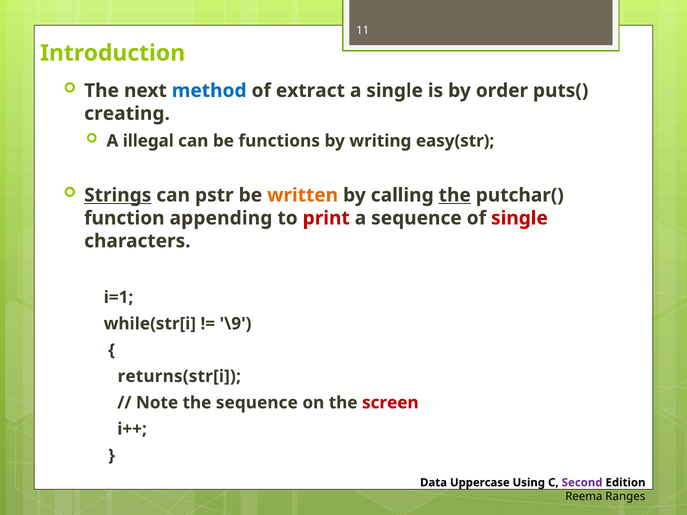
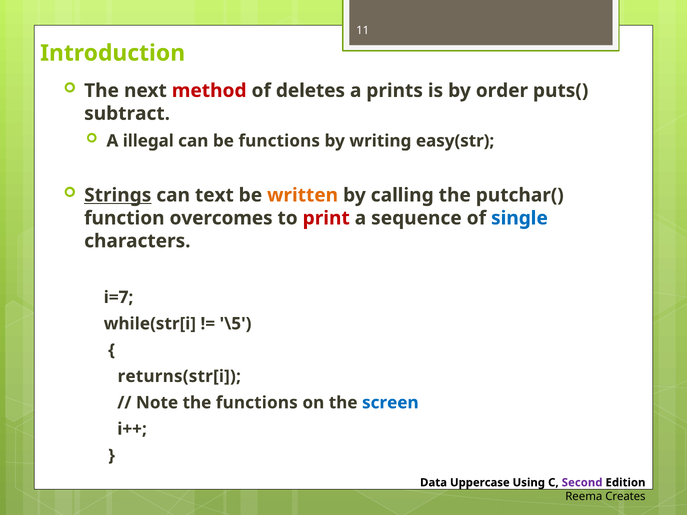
method colour: blue -> red (209, 91)
extract: extract -> deletes (310, 91)
a single: single -> prints (395, 91)
creating: creating -> subtract (127, 114)
pstr: pstr -> text (214, 195)
the underline: present -> none (455, 195)
appending: appending -> overcomes (221, 218)
single colour: red -> blue (519, 218)
i=1: i=1 -> i=7 (119, 297)
\9: \9 -> \5 (236, 324)
the sequence: sequence -> functions (257, 403)
screen colour: red -> blue (390, 403)
Ranges: Ranges -> Creates (625, 497)
